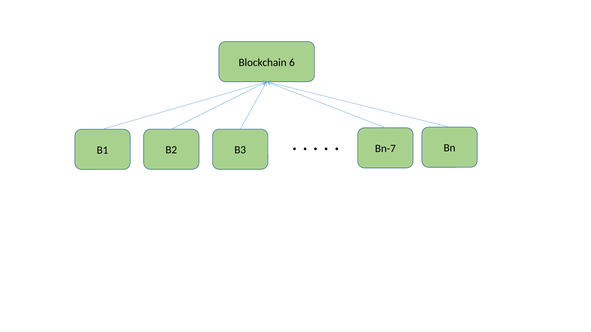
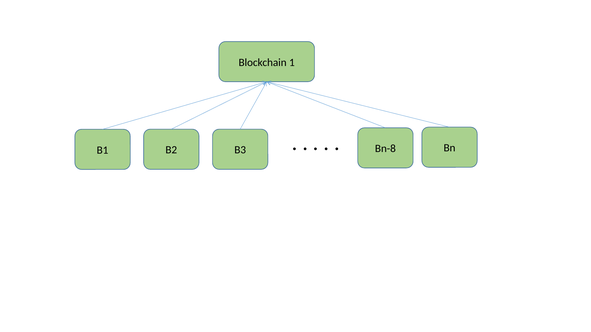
6: 6 -> 1 (292, 62)
Bn-7: Bn-7 -> Bn-8 (385, 149)
